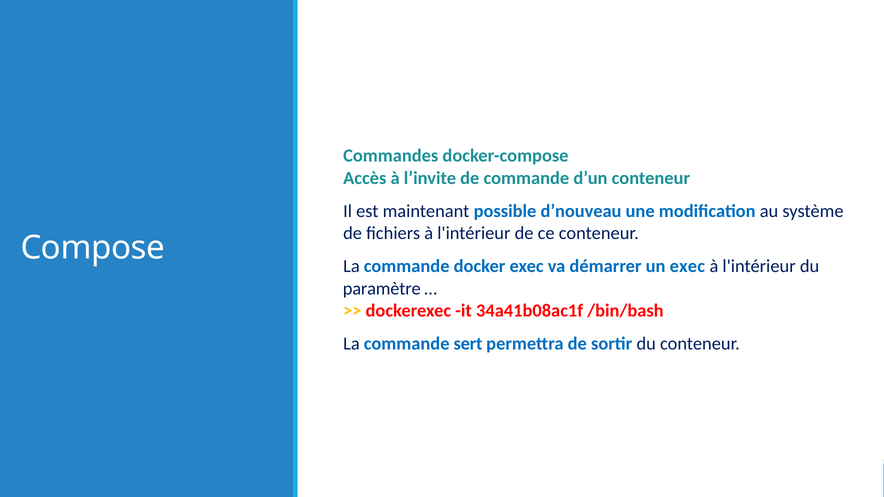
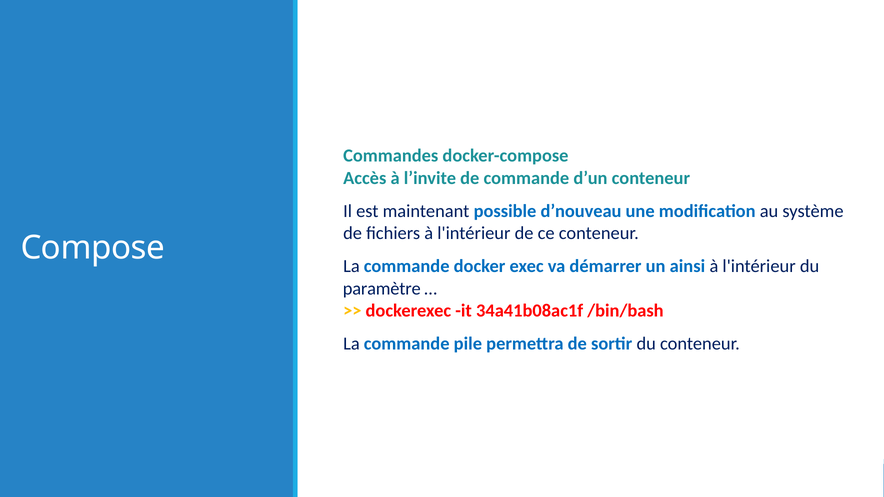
un exec: exec -> ainsi (687, 266)
sert: sert -> pile (468, 344)
